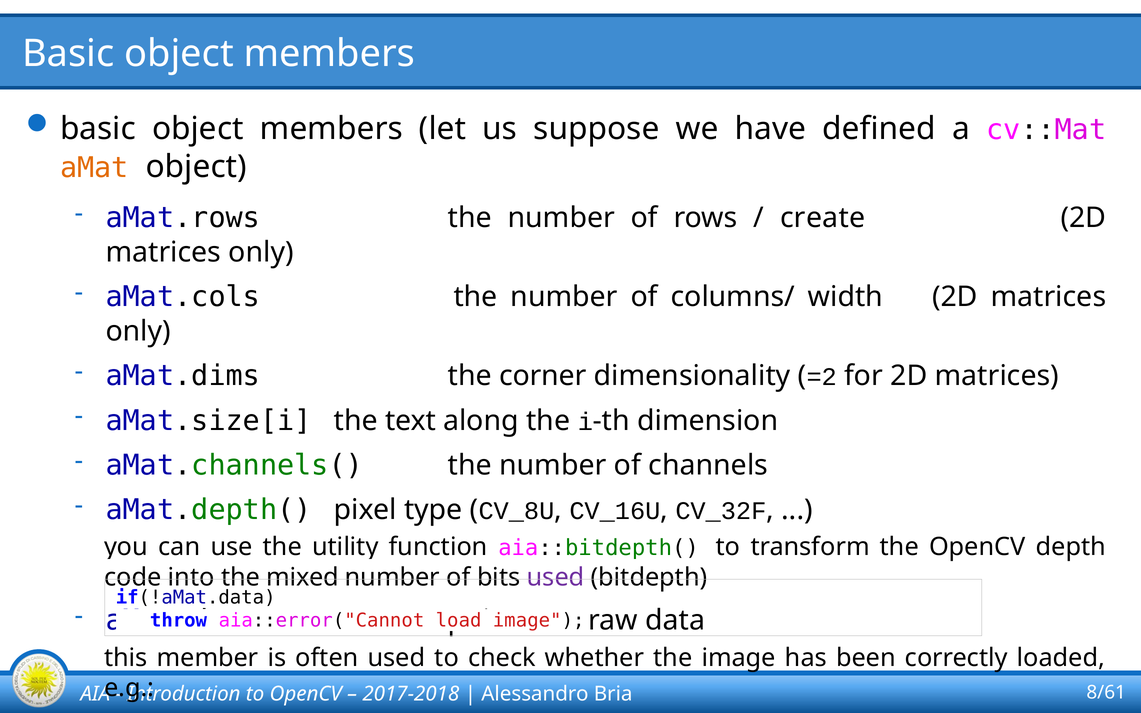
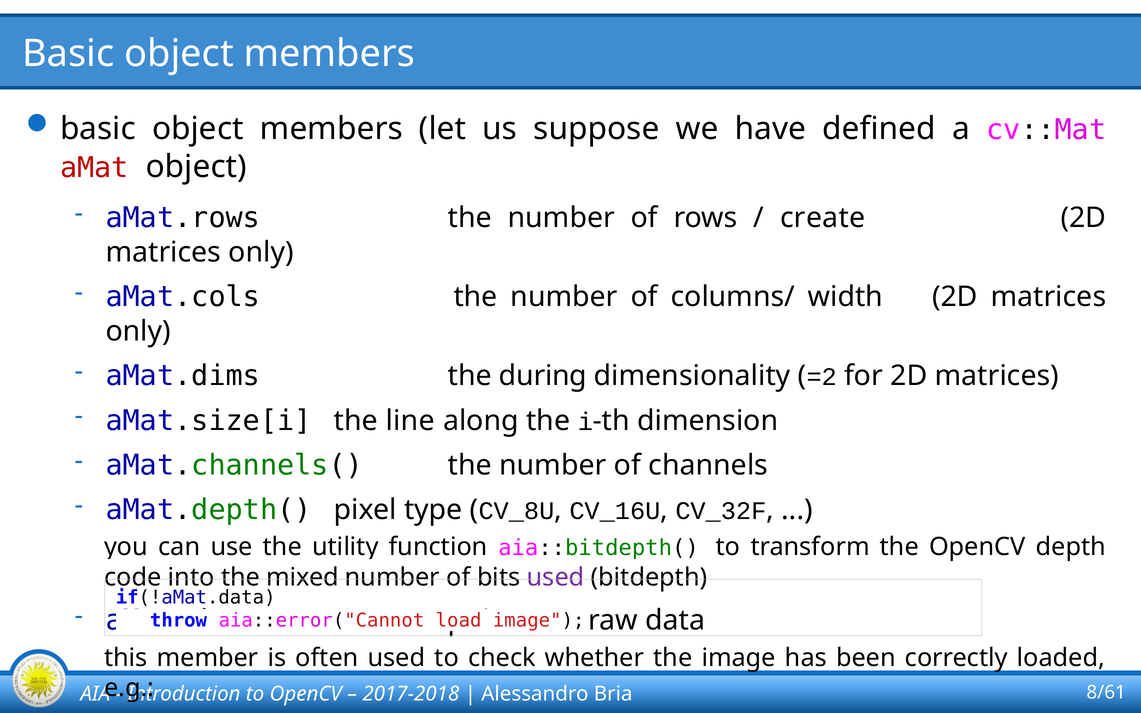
aMat colour: orange -> red (94, 168)
corner: corner -> during (543, 376)
text: text -> line (410, 421)
